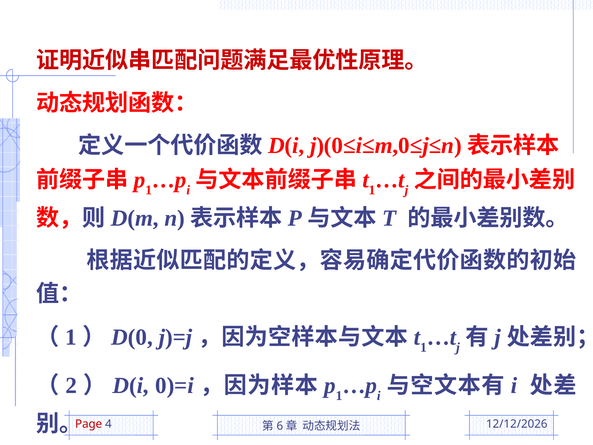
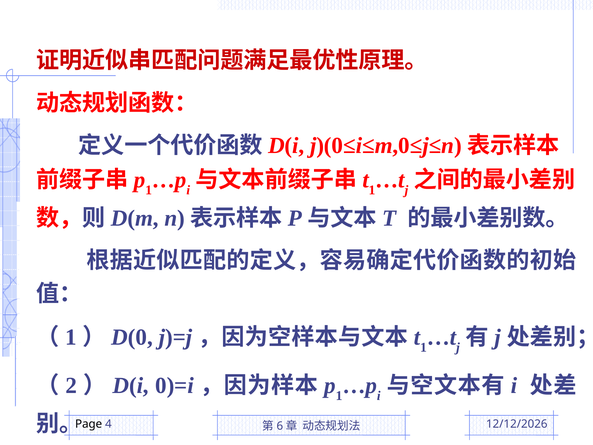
Page colour: red -> black (89, 424)
